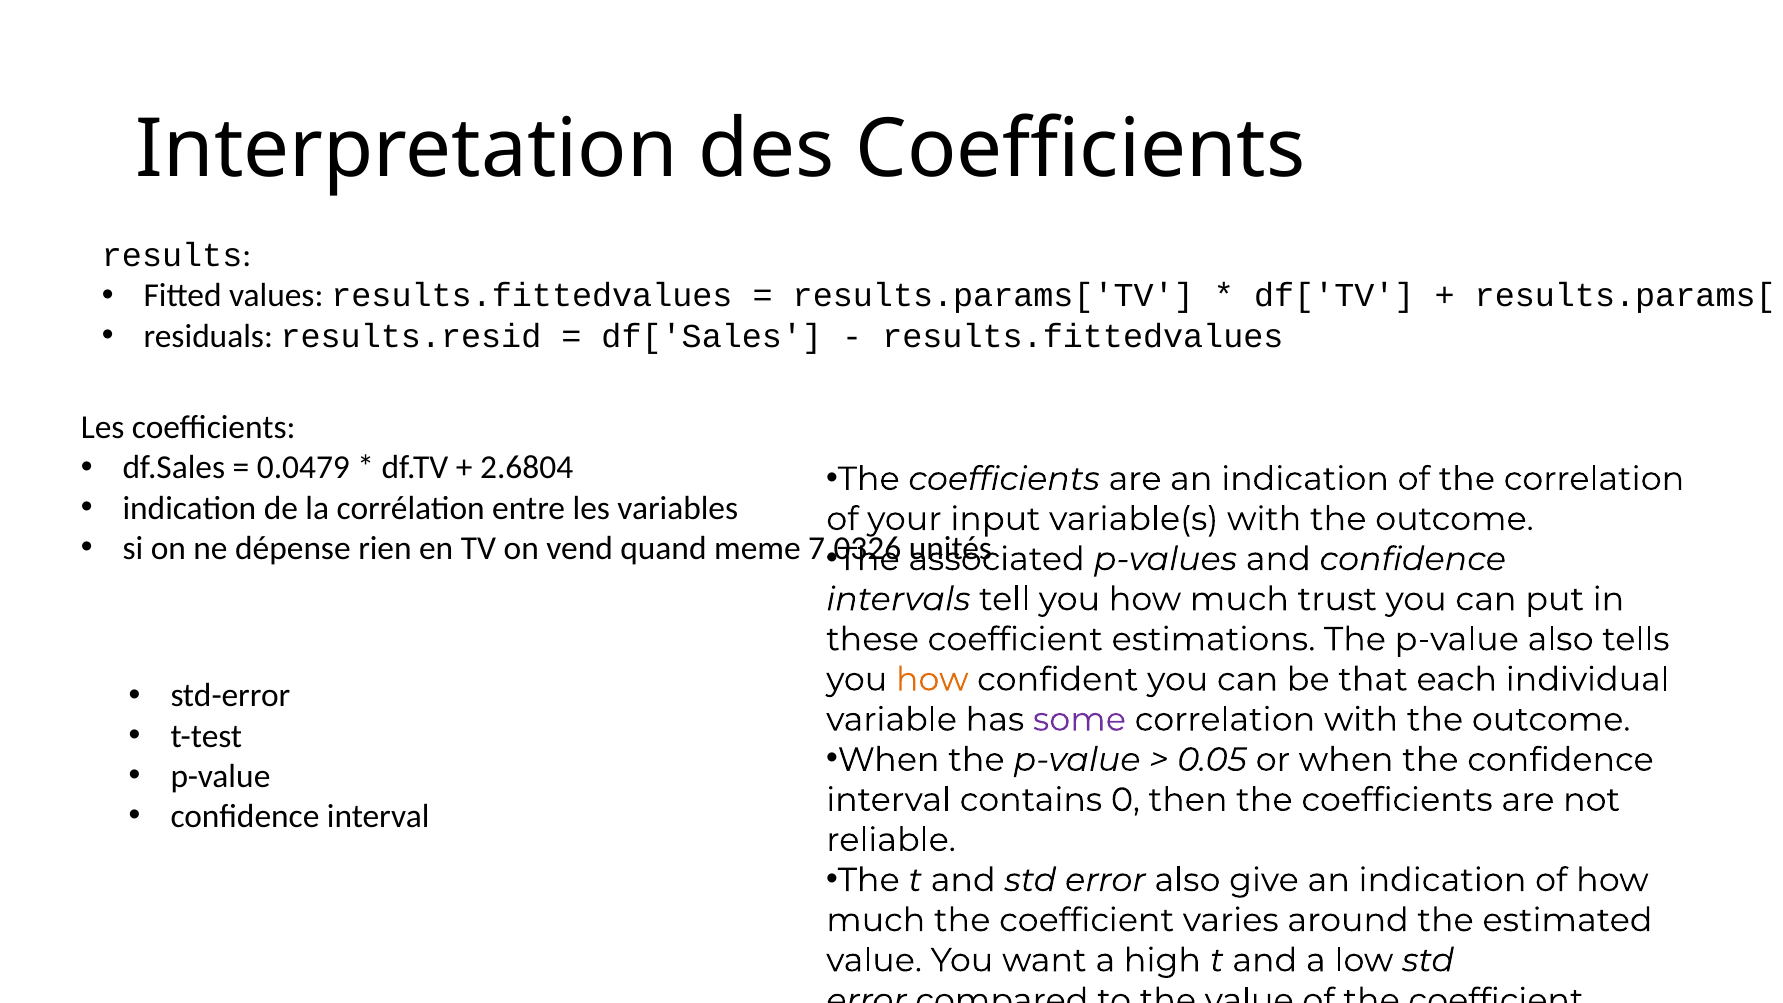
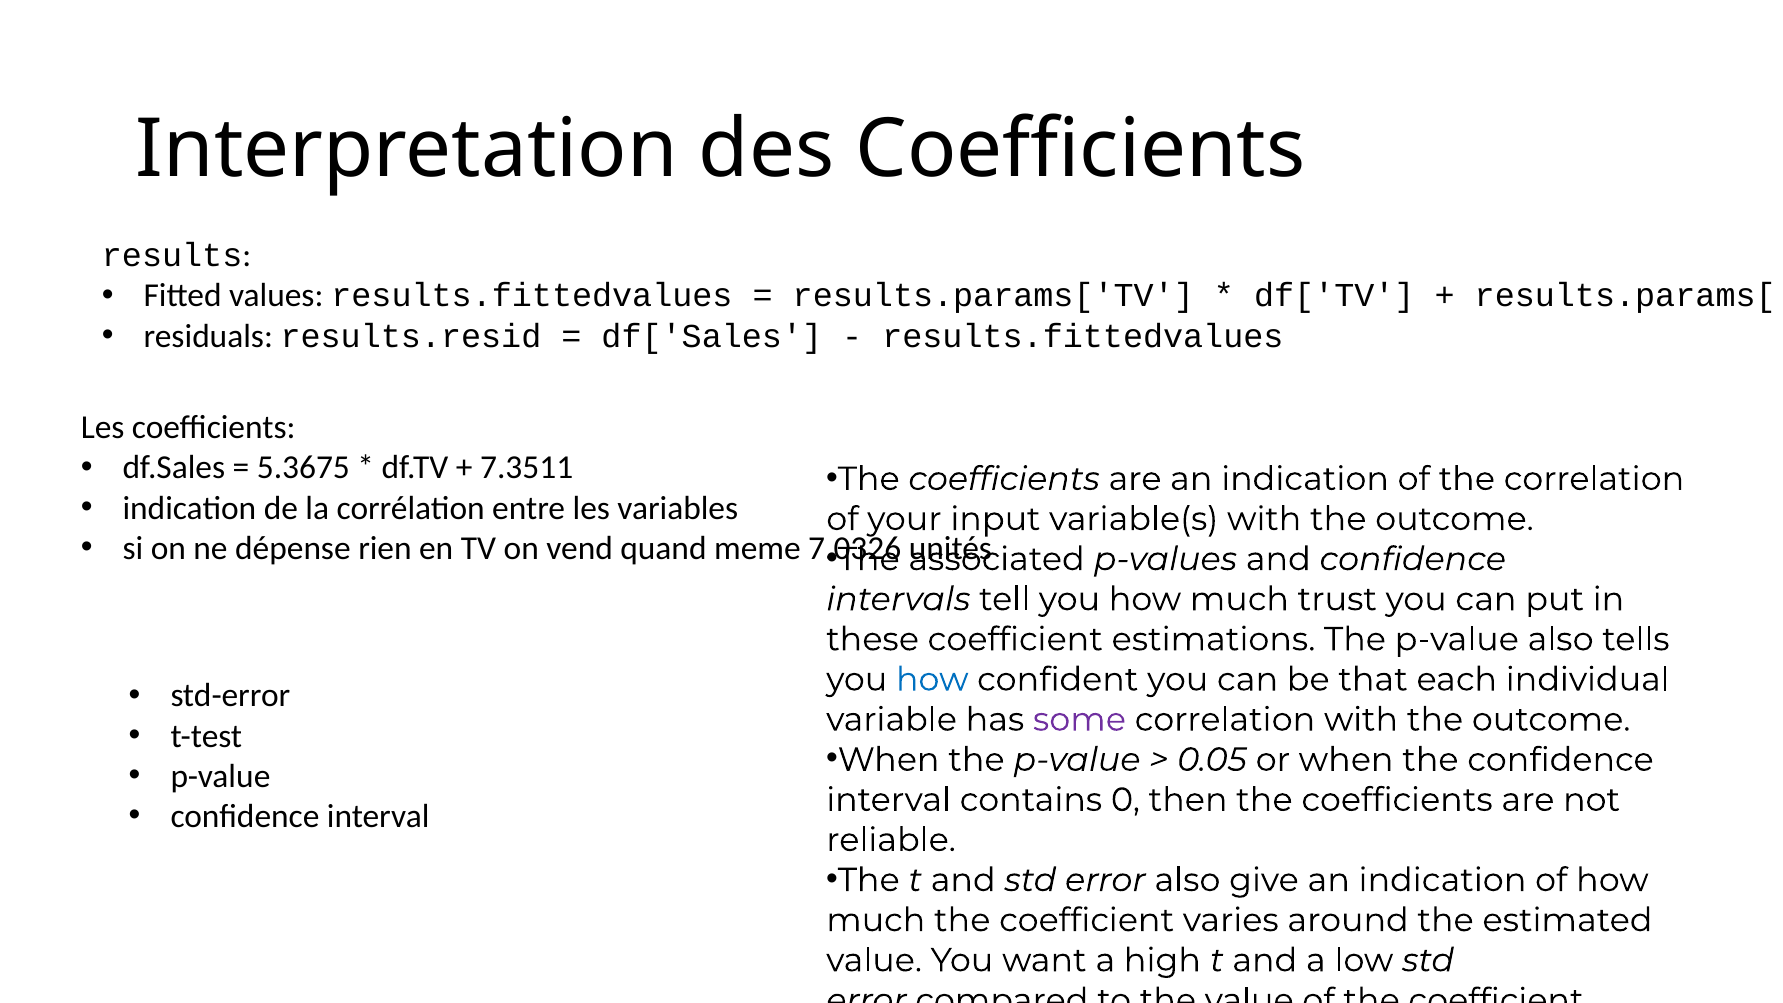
0.0479: 0.0479 -> 5.3675 (303, 468)
2.6804: 2.6804 -> 7.3511 (527, 468)
how colour: orange -> blue (932, 679)
